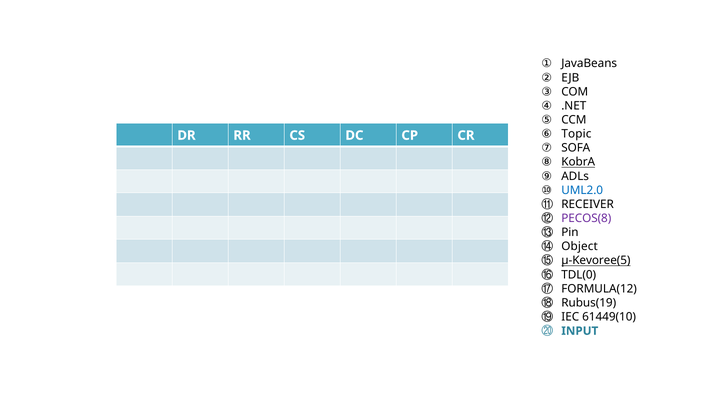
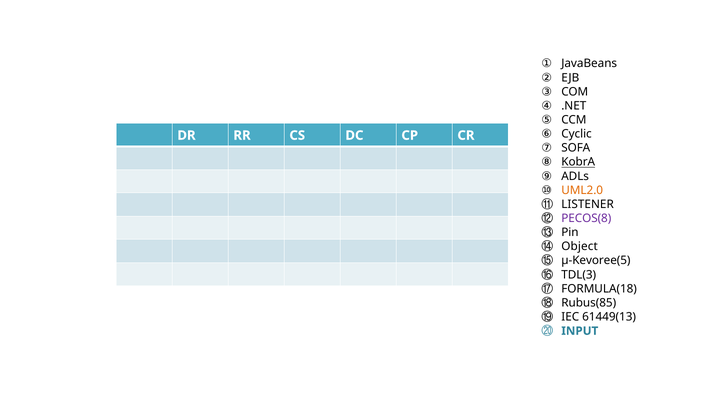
Topic: Topic -> Cyclic (577, 134)
UML2.0 colour: blue -> orange (582, 190)
RECEIVER: RECEIVER -> LISTENER (588, 204)
µ-Kevoree(5 underline: present -> none (596, 261)
TDL(0: TDL(0 -> TDL(3 (579, 275)
FORMULA(12: FORMULA(12 -> FORMULA(18 (599, 289)
Rubus(19: Rubus(19 -> Rubus(85 (589, 303)
61449(10: 61449(10 -> 61449(13 (609, 317)
